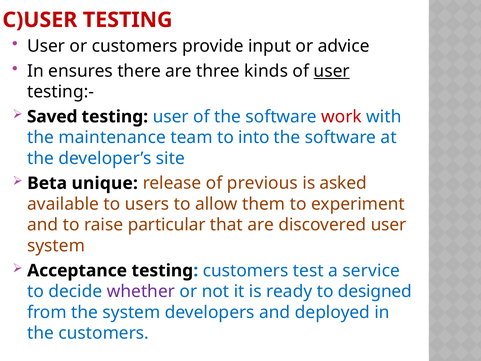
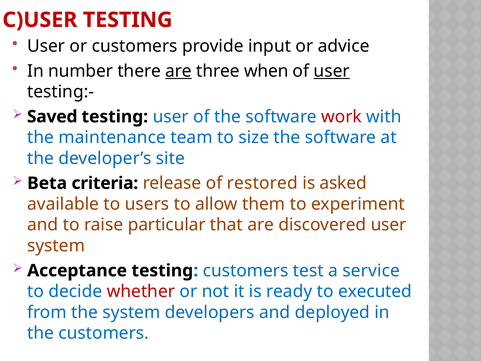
ensures: ensures -> number (81, 71)
are underline: none -> present (179, 71)
kinds: kinds -> when (266, 71)
into: into -> size (254, 137)
unique: unique -> criteria (105, 183)
previous: previous -> restored (262, 183)
whether colour: purple -> red (141, 291)
designed: designed -> executed (375, 291)
